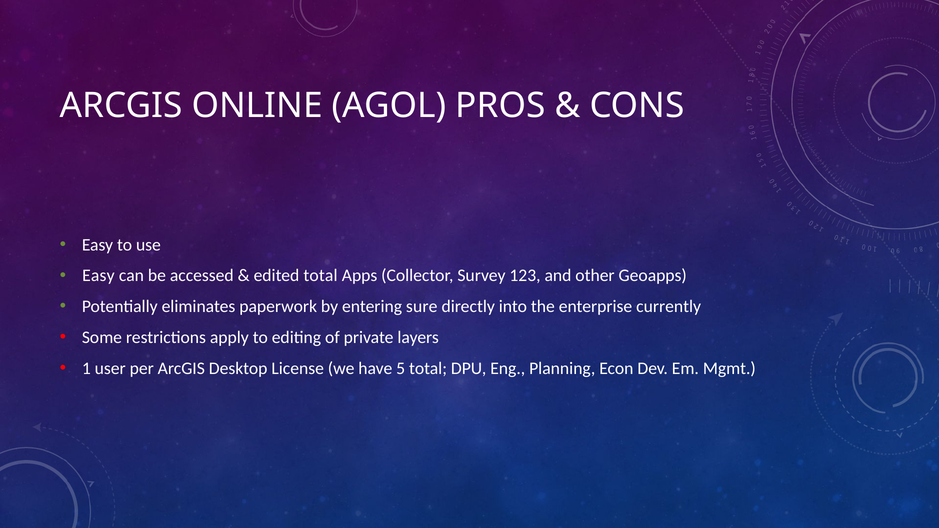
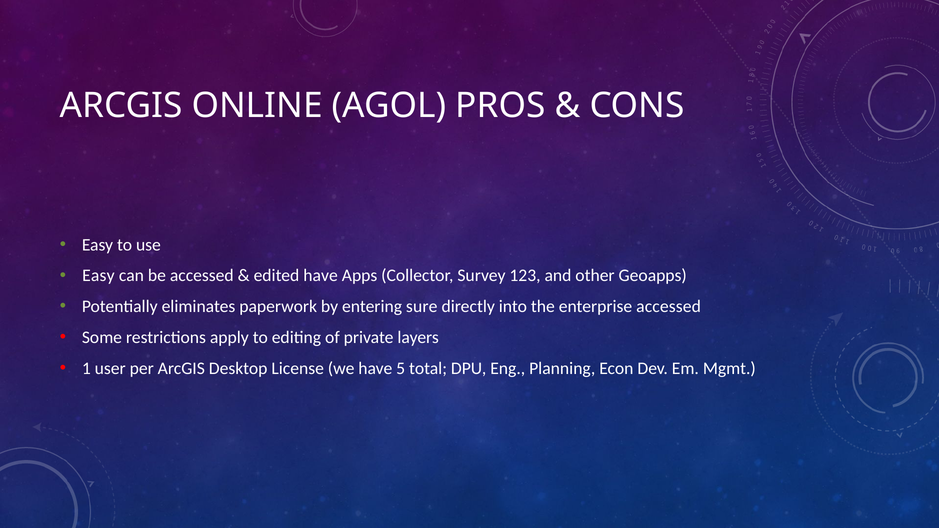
edited total: total -> have (321, 276)
enterprise currently: currently -> accessed (669, 307)
